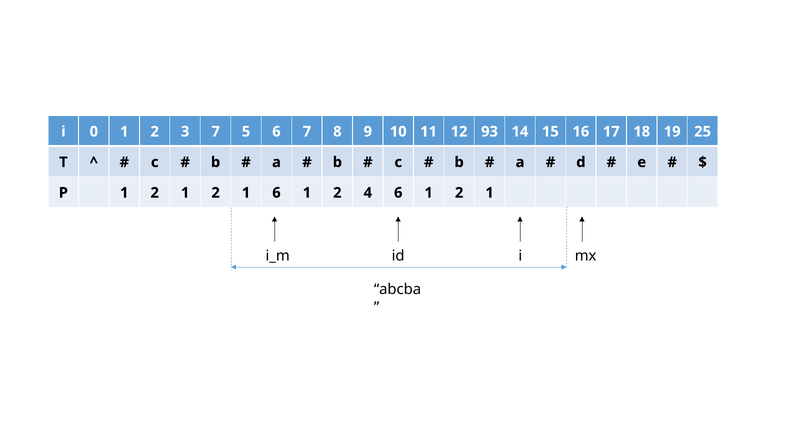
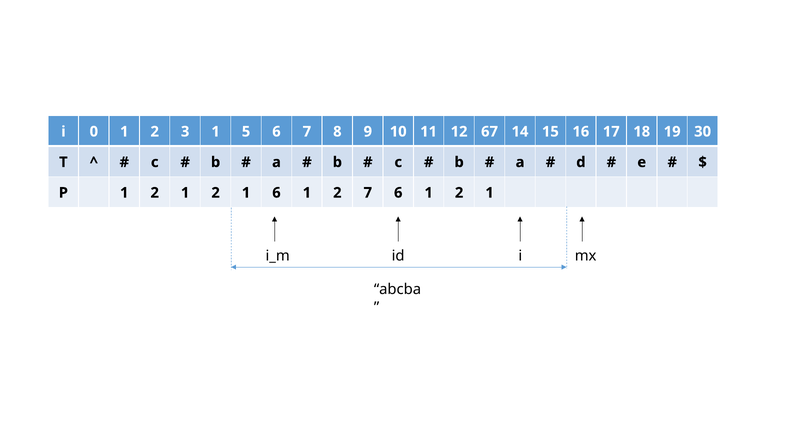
3 7: 7 -> 1 (216, 131)
93: 93 -> 67 (490, 131)
25: 25 -> 30 (703, 131)
2 4: 4 -> 7 (368, 193)
